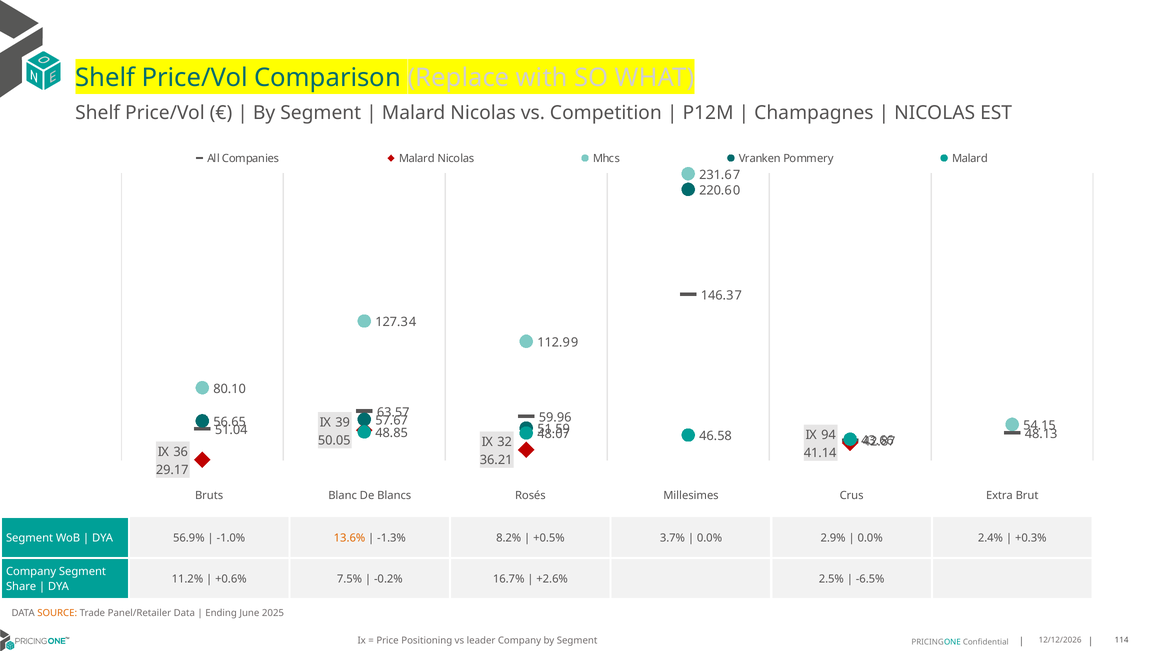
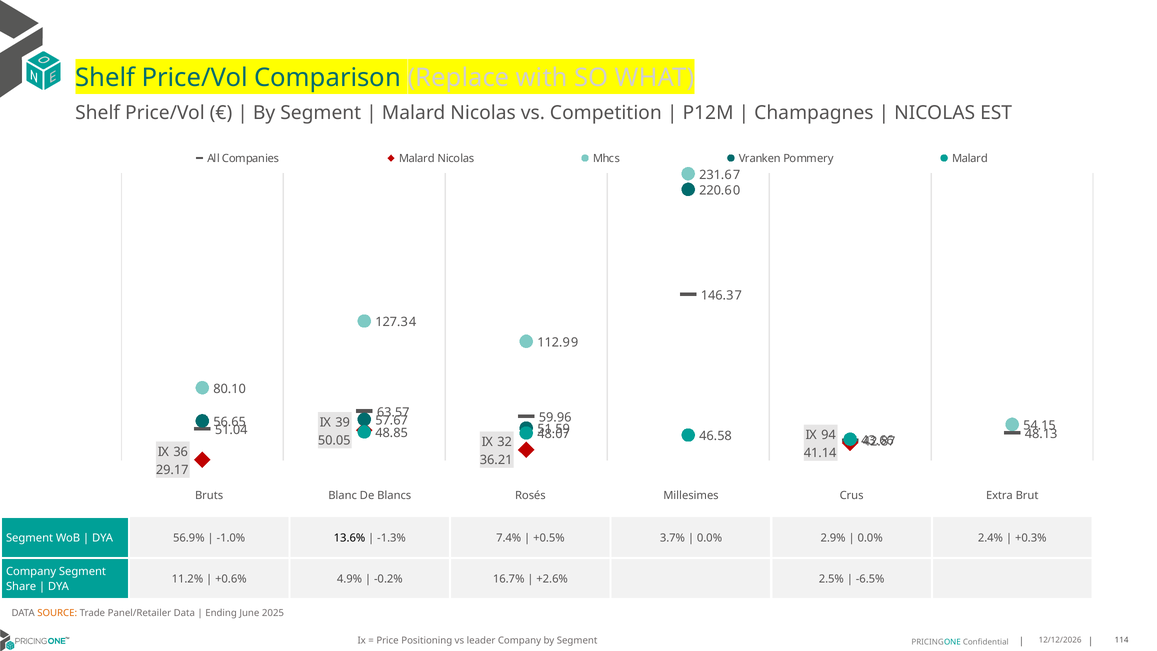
13.6% colour: orange -> black (349, 538)
8.2%: 8.2% -> 7.4% (509, 538)
7.5%: 7.5% -> 4.9% (350, 579)
